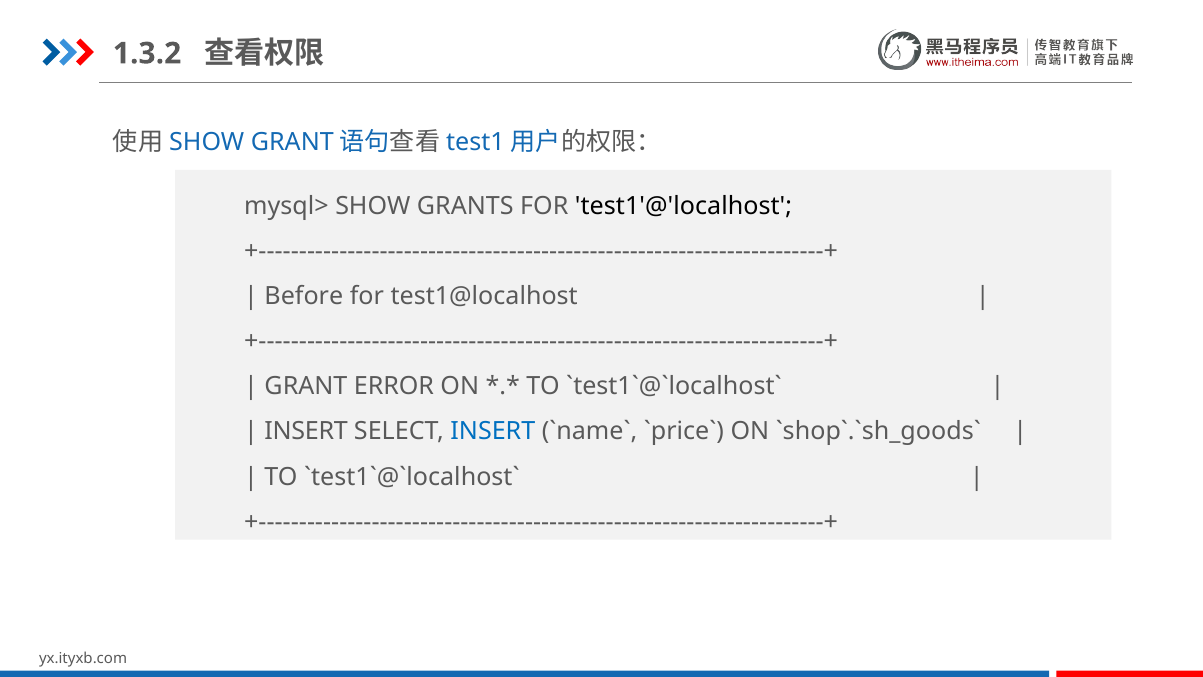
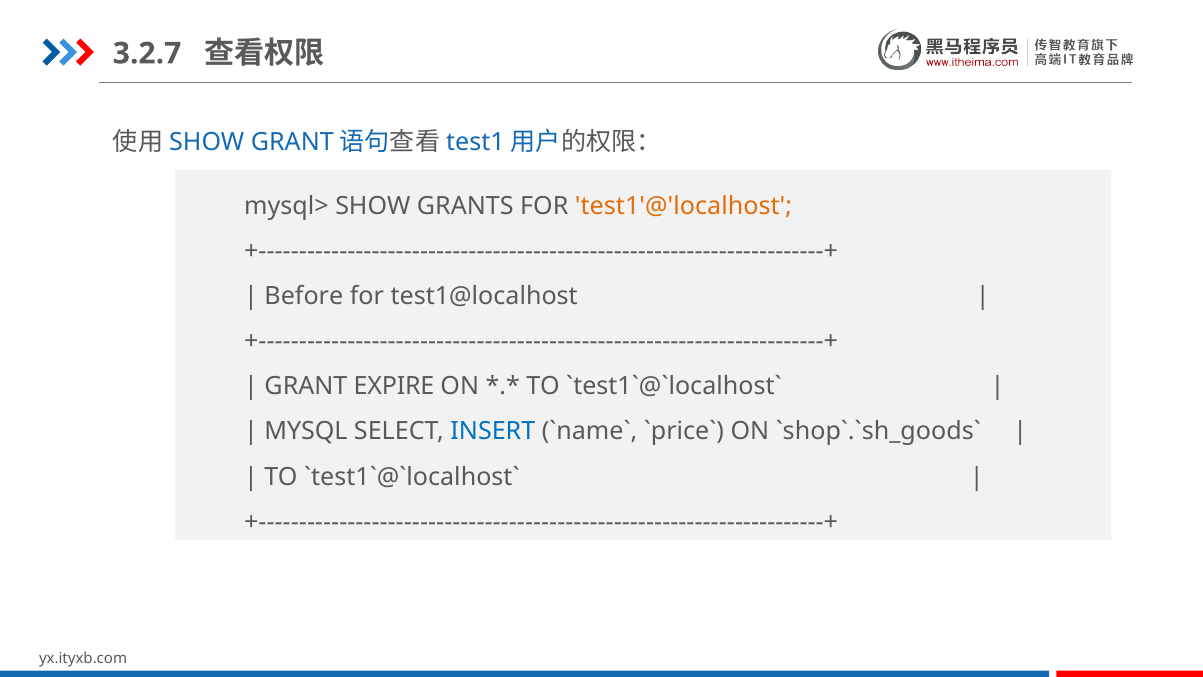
1.3.2: 1.3.2 -> 3.2.7 (147, 53)
test1'@'localhost colour: black -> orange (684, 206)
ERROR: ERROR -> EXPIRE (394, 387)
INSERT: INSERT -> MYSQL (306, 432)
